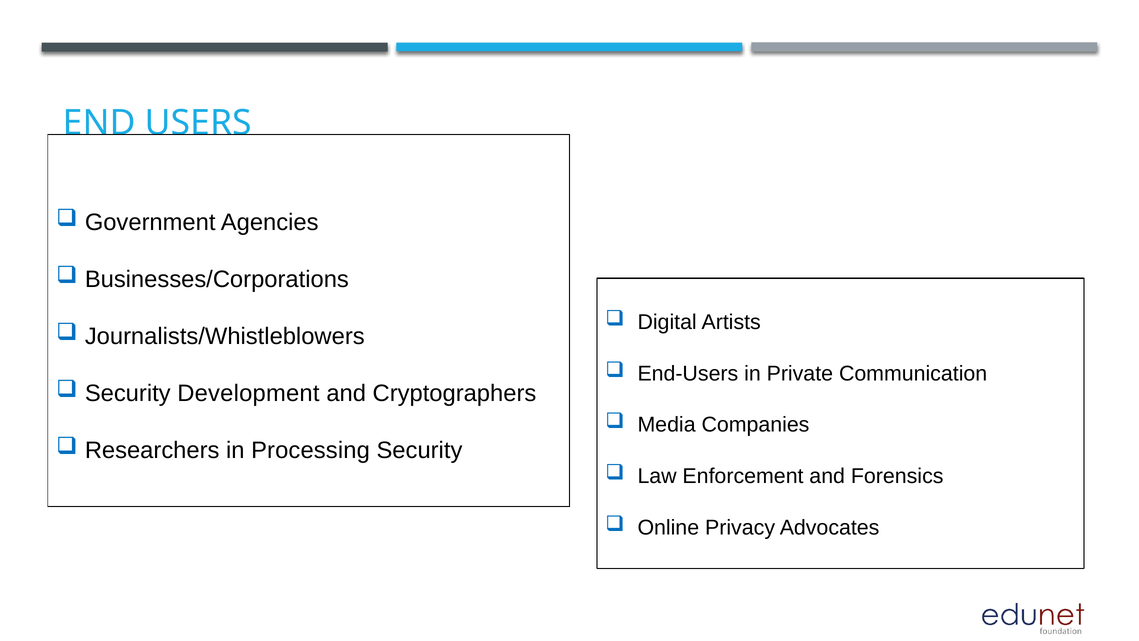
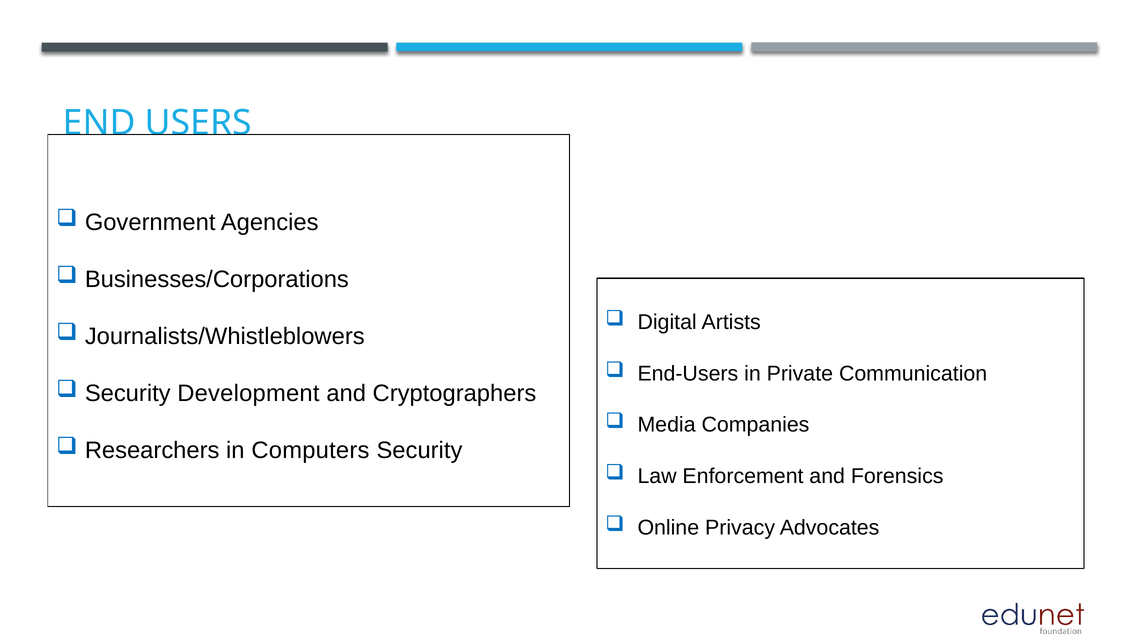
Processing: Processing -> Computers (310, 450)
